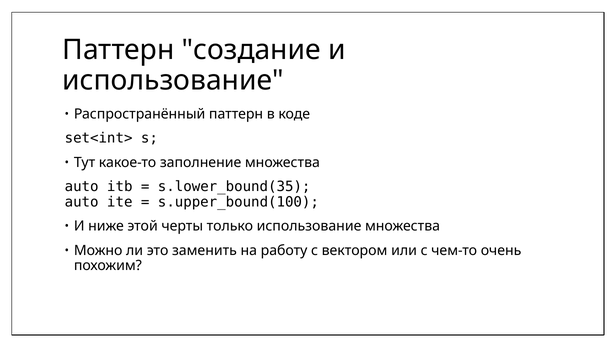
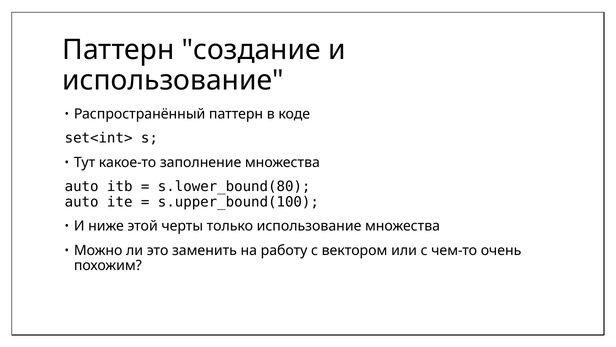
s.lower_bound(35: s.lower_bound(35 -> s.lower_bound(80 (234, 186)
